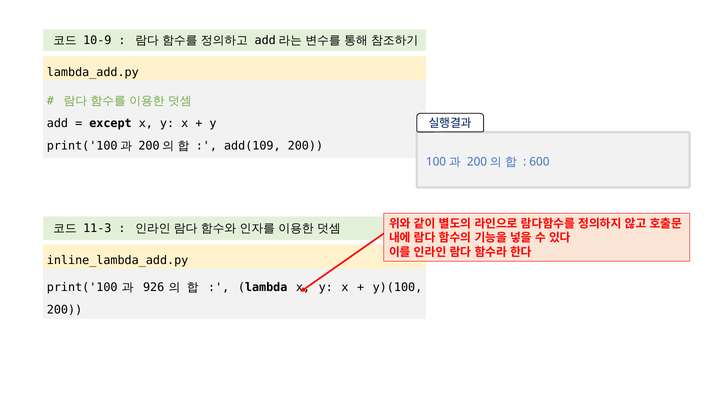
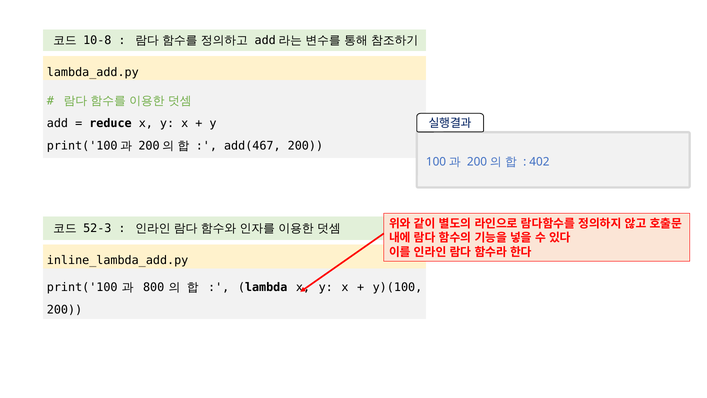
10-9: 10-9 -> 10-8 (97, 40)
except: except -> reduce (110, 123)
add(109: add(109 -> add(467 (252, 146)
600: 600 -> 402 (539, 162)
11-3: 11-3 -> 52-3 (97, 228)
926: 926 -> 800 (154, 287)
